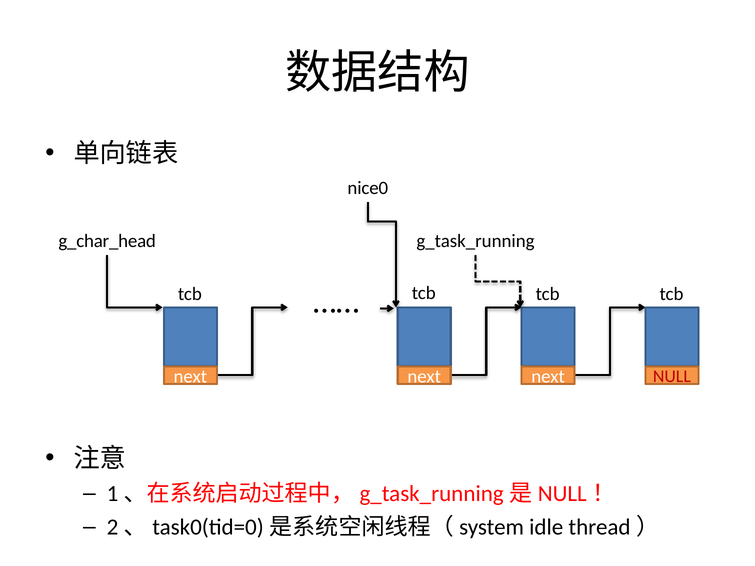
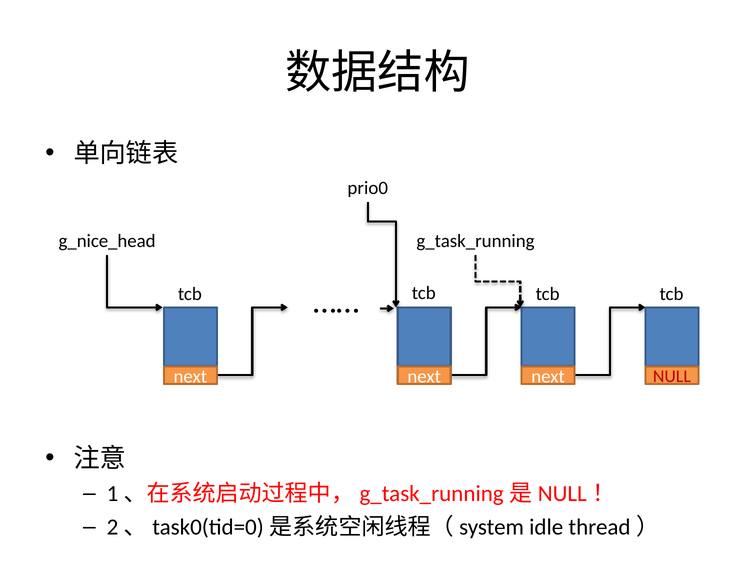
nice0: nice0 -> prio0 (368, 188)
g_char_head: g_char_head -> g_nice_head (107, 241)
